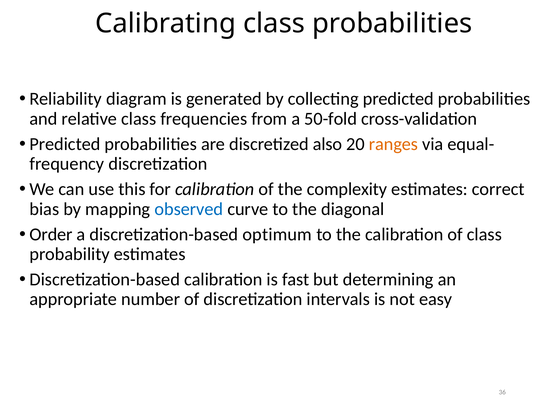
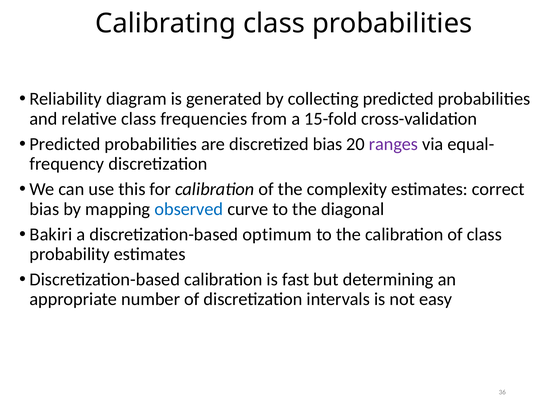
50-fold: 50-fold -> 15-fold (331, 119)
discretized also: also -> bias (328, 144)
ranges colour: orange -> purple (394, 144)
Order: Order -> Bakiri (51, 235)
